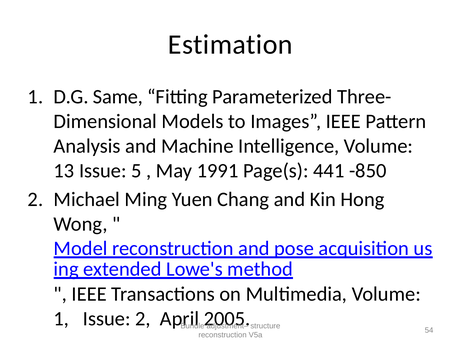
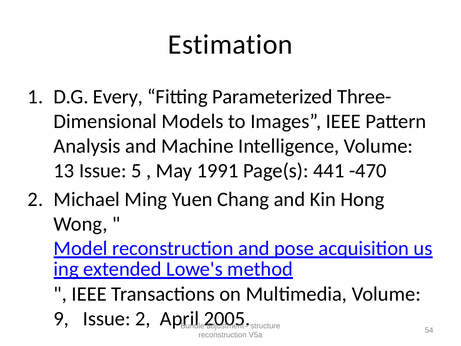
Same: Same -> Every (118, 97)
-850: -850 -> -470 (368, 170)
1: 1 -> 9 (61, 318)
